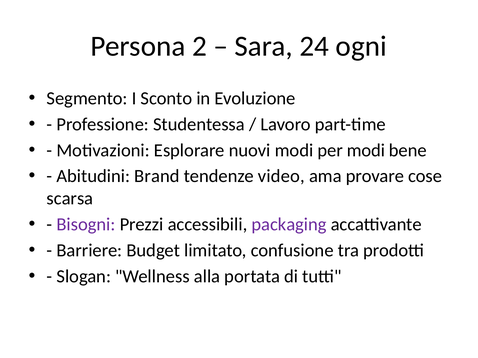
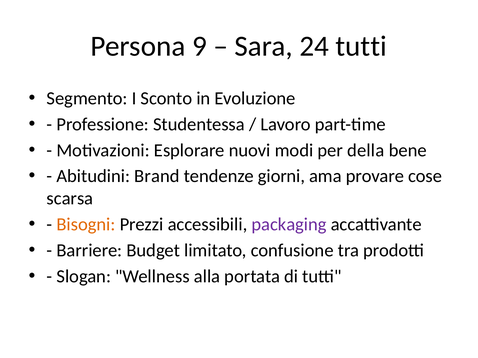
2: 2 -> 9 (199, 46)
24 ogni: ogni -> tutti (361, 46)
per modi: modi -> della (366, 150)
video: video -> giorni (281, 176)
Bisogni colour: purple -> orange (86, 225)
